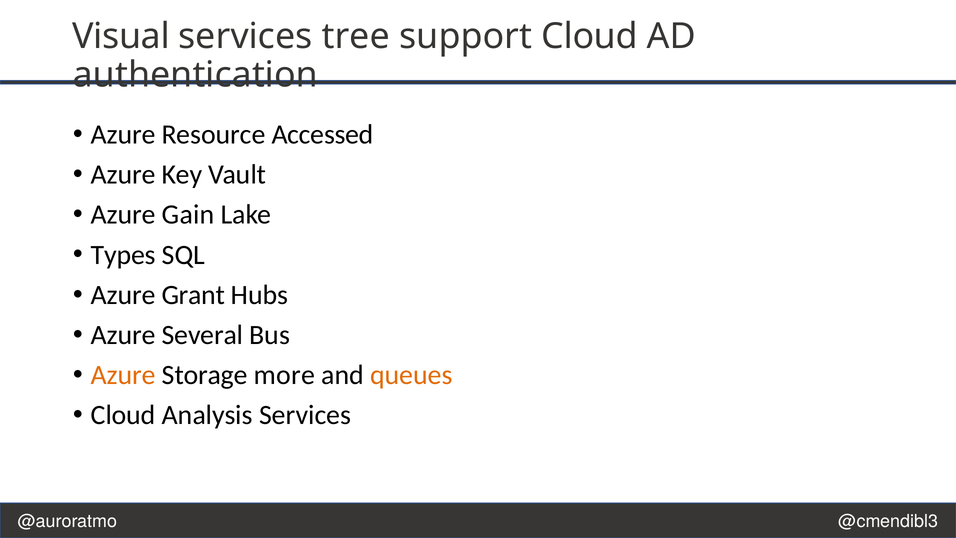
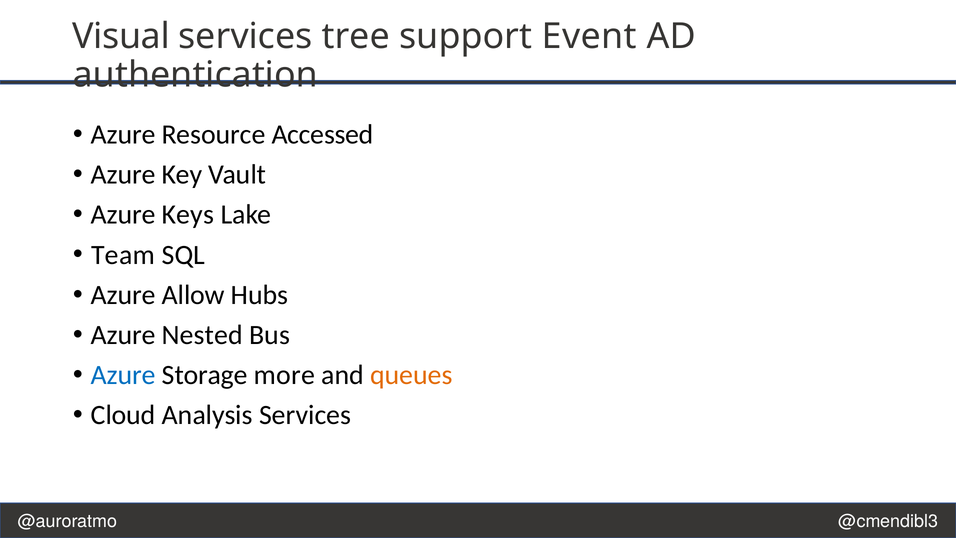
support Cloud: Cloud -> Event (589, 36)
Gain: Gain -> Keys (188, 215)
Types: Types -> Team (123, 255)
Grant: Grant -> Allow (193, 295)
Several: Several -> Nested (202, 335)
Azure colour: orange -> blue (123, 375)
